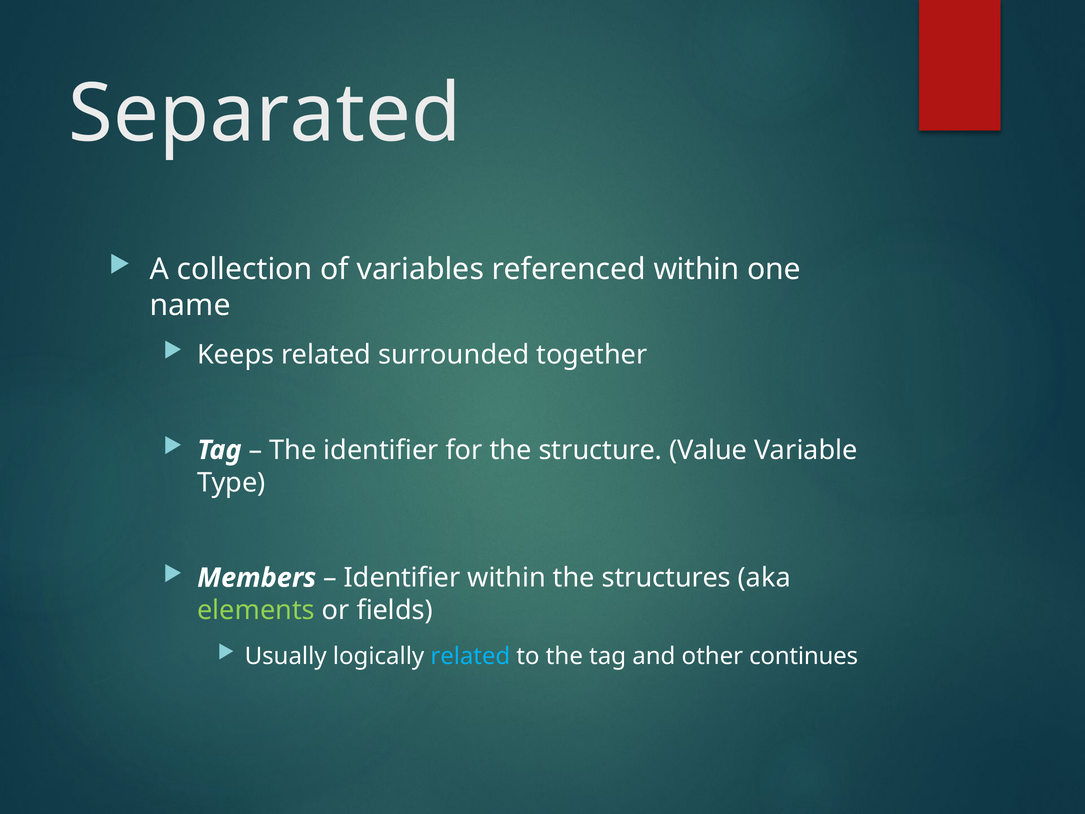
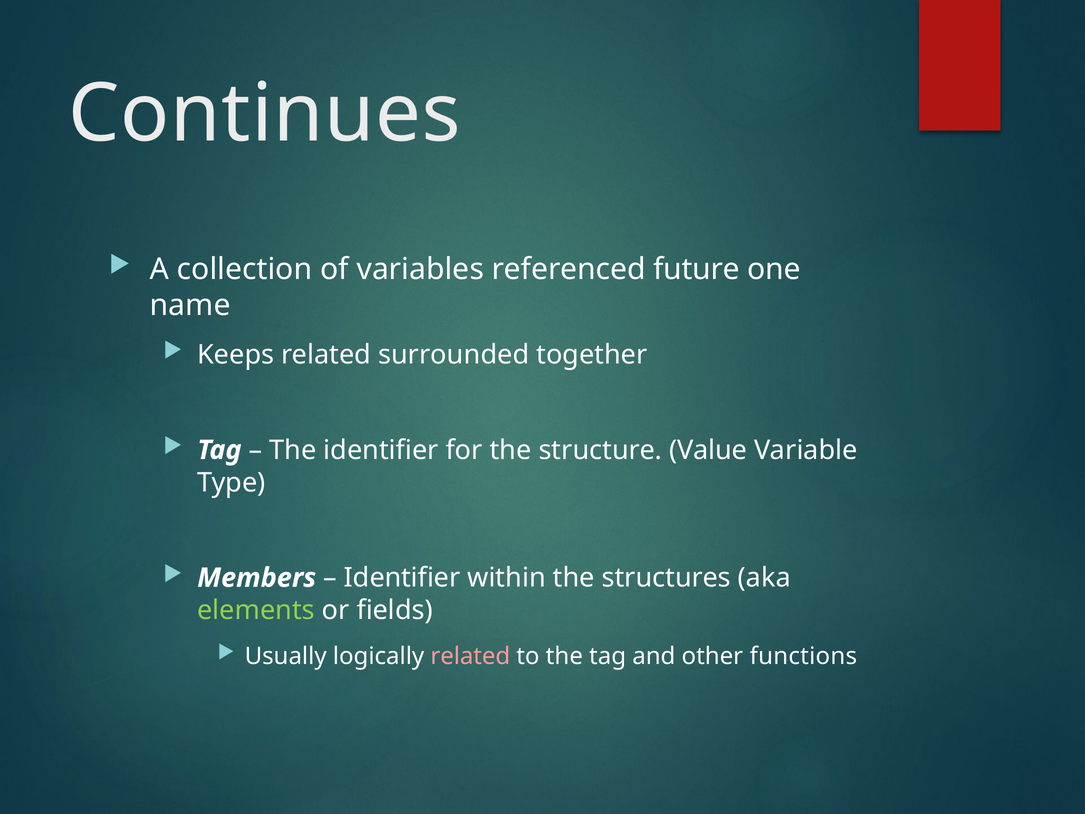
Separated: Separated -> Continues (265, 114)
referenced within: within -> future (697, 269)
related colour: light blue -> pink (470, 656)
continues: continues -> functions (803, 656)
